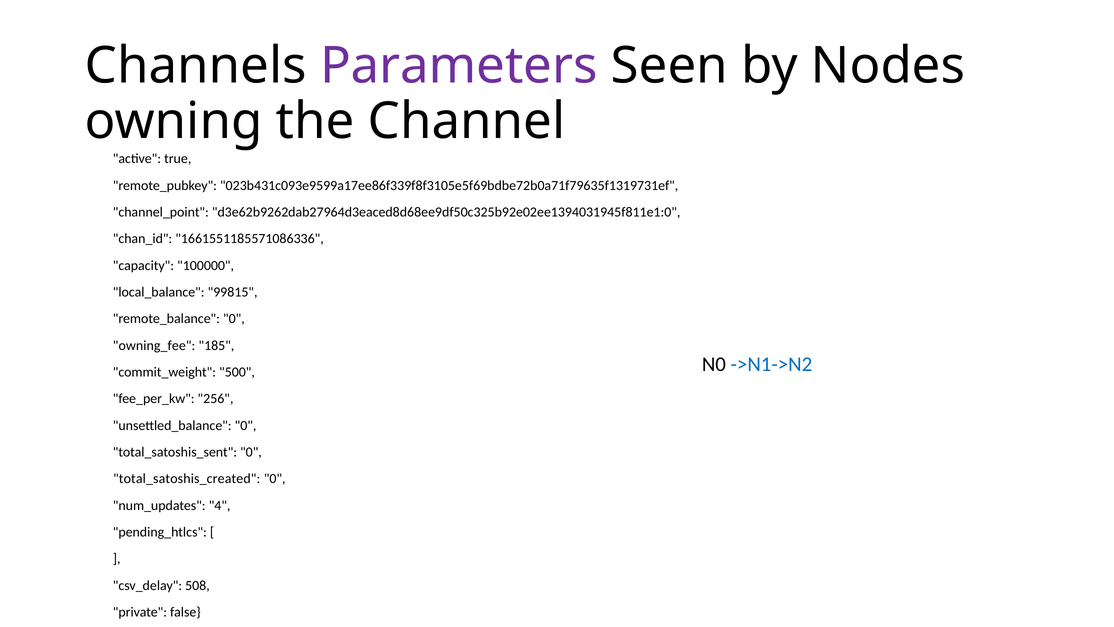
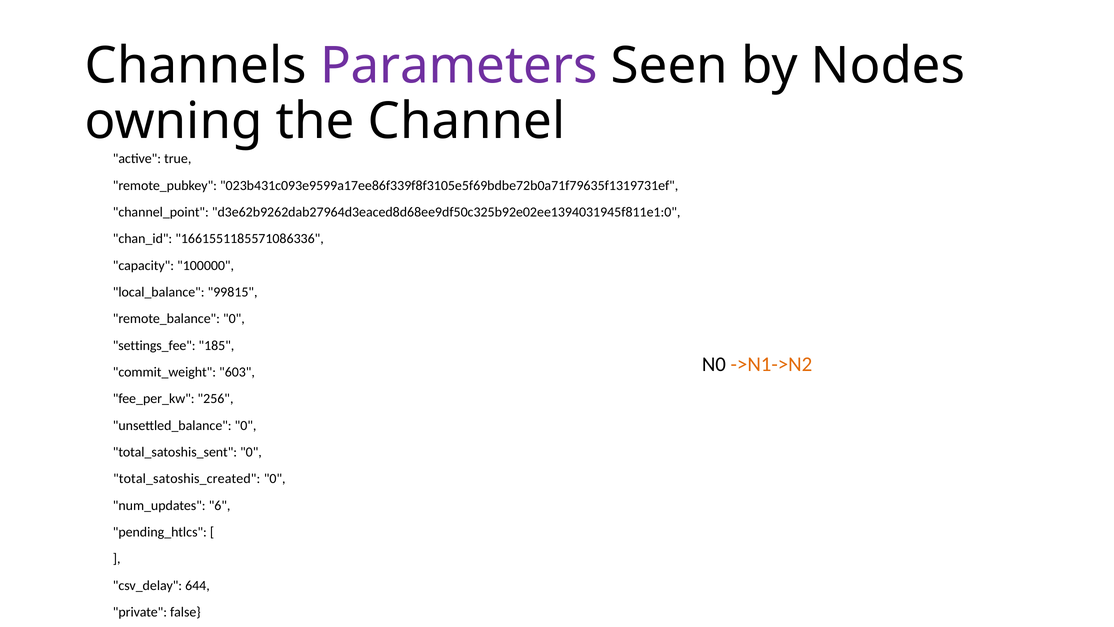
owning_fee: owning_fee -> settings_fee (154, 345)
->N1->N2 colour: blue -> orange (771, 364)
500: 500 -> 603 (237, 372)
4: 4 -> 6 (220, 505)
508: 508 -> 644 (197, 585)
